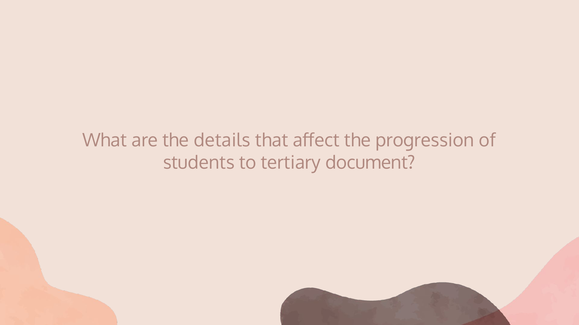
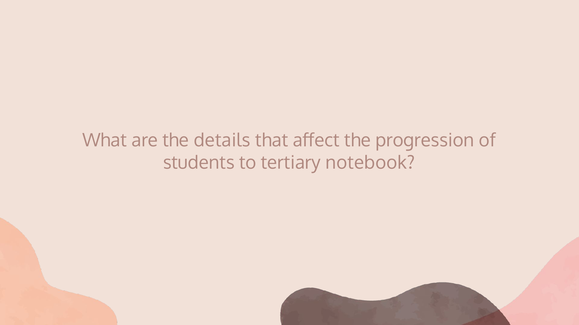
document: document -> notebook (370, 163)
